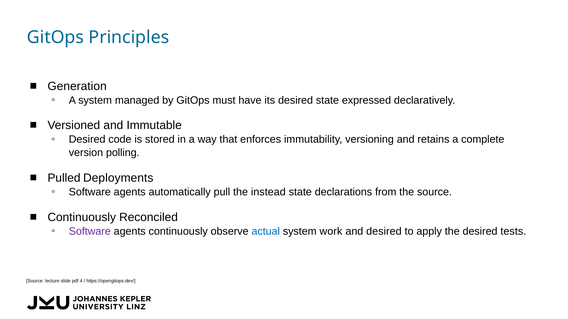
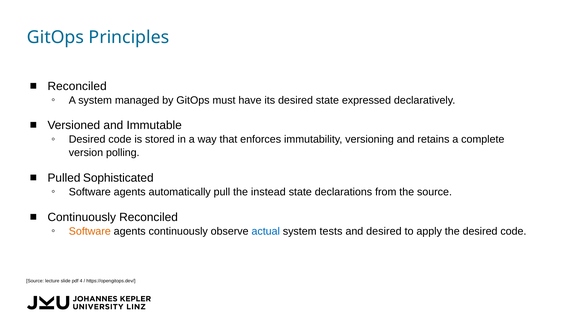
Generation: Generation -> Reconciled (77, 86)
Deployments: Deployments -> Sophisticated (118, 178)
Software colour: purple -> orange (90, 232)
work: work -> tests (331, 232)
the desired tests: tests -> code (513, 232)
